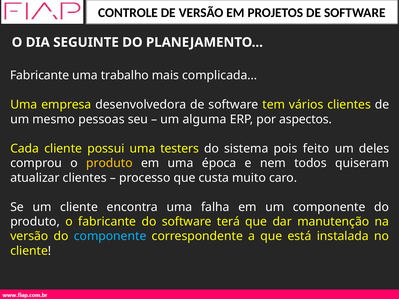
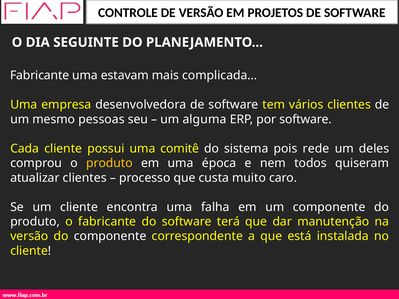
trabalho: trabalho -> estavam (125, 76)
por aspectos: aspectos -> software (306, 119)
testers: testers -> comitê (180, 149)
feito: feito -> rede (316, 149)
componente colour: light blue -> white (110, 236)
